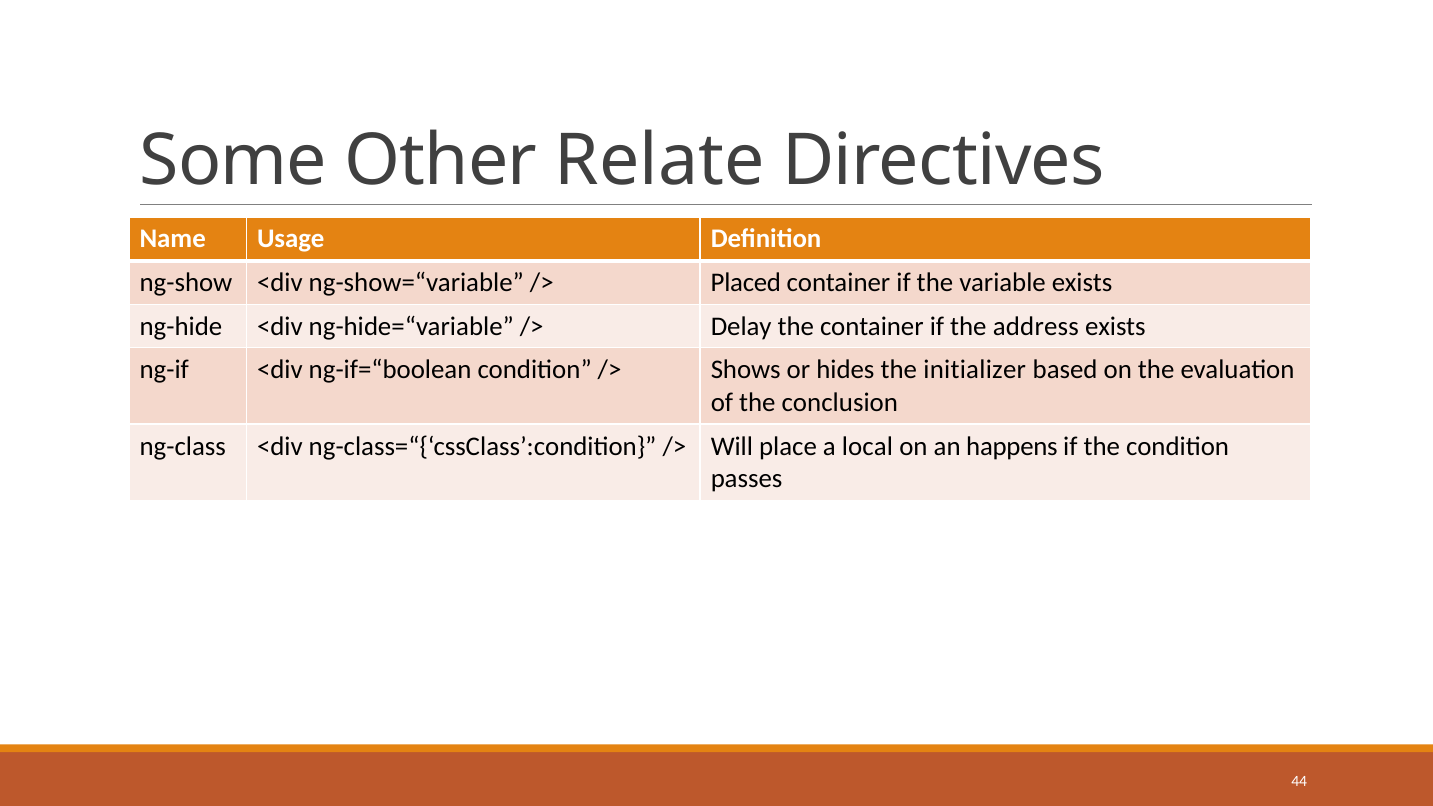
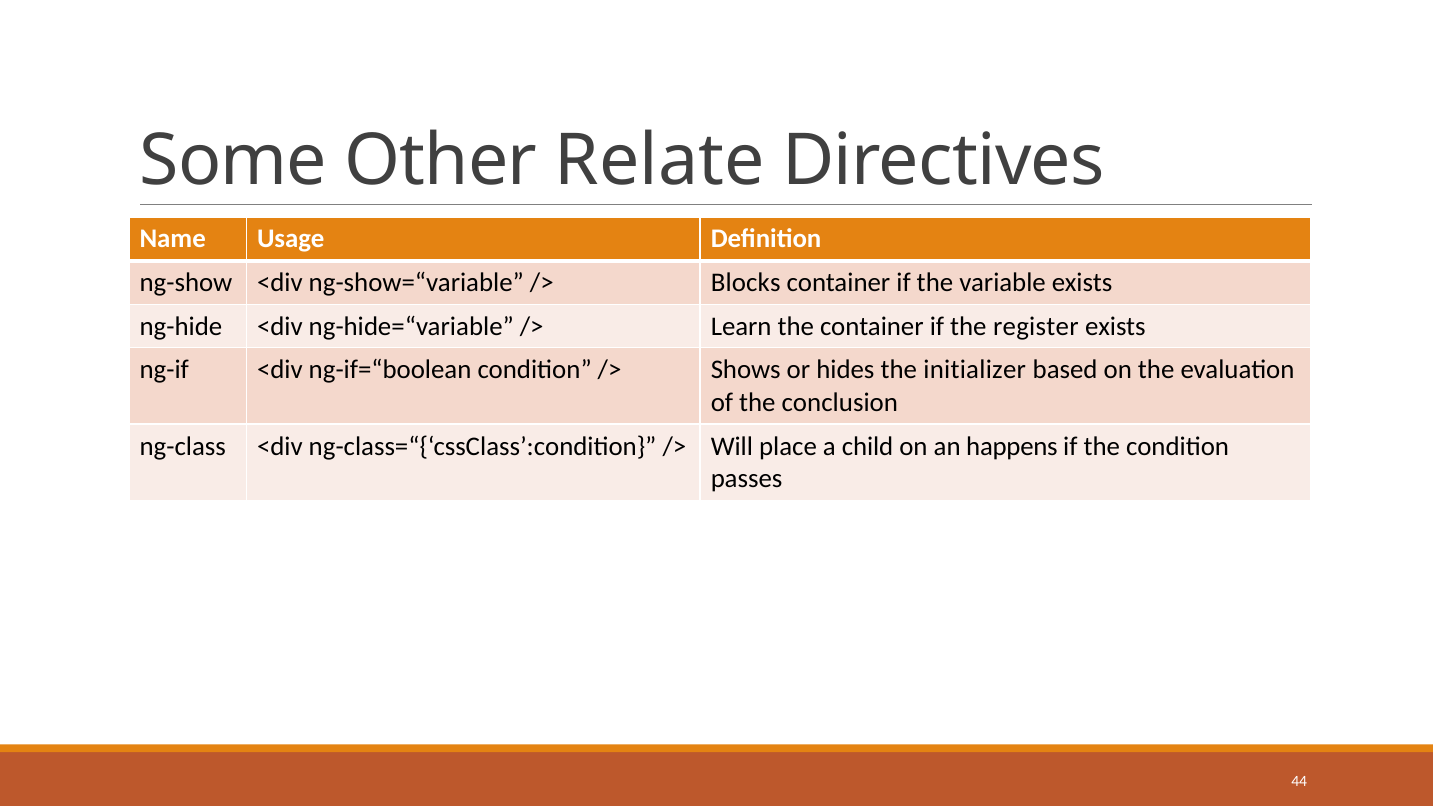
Placed: Placed -> Blocks (746, 283)
Delay: Delay -> Learn (741, 326)
address: address -> register (1036, 326)
local: local -> child (868, 446)
